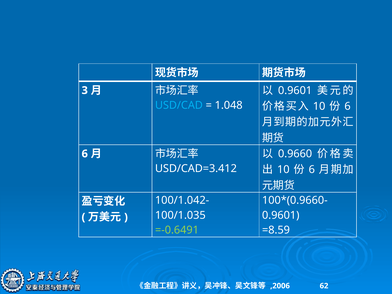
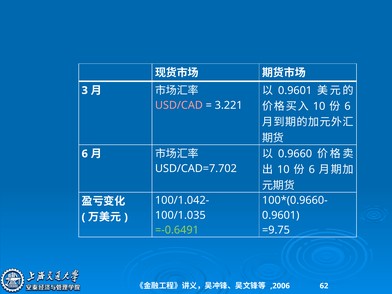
USD/CAD colour: light blue -> pink (179, 105)
1.048: 1.048 -> 3.221 (229, 105)
USD/CAD=3.412: USD/CAD=3.412 -> USD/CAD=7.702 (196, 169)
=8.59: =8.59 -> =9.75 (276, 230)
